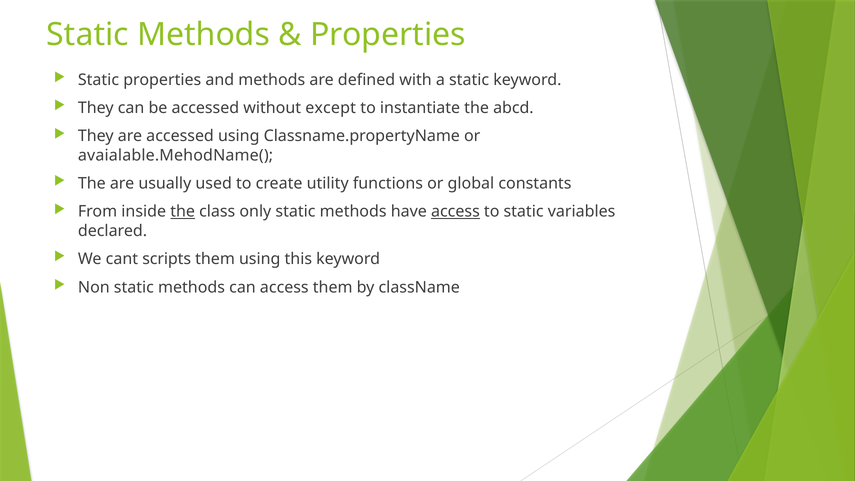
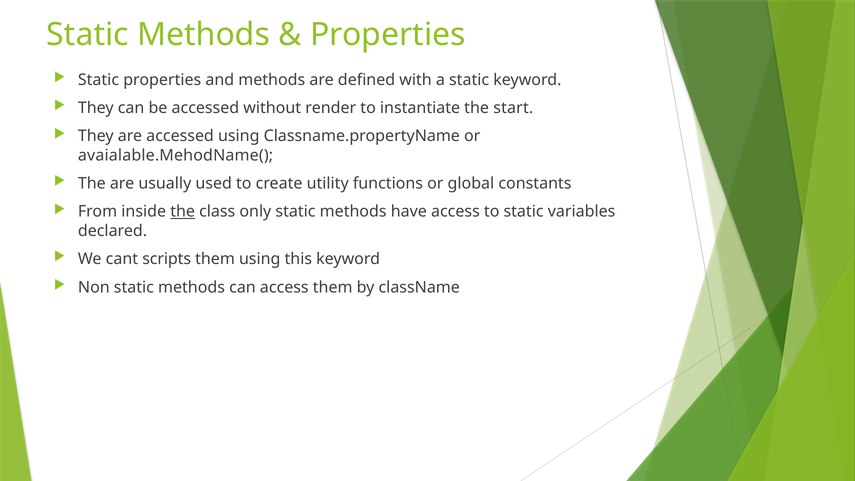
except: except -> render (331, 108)
abcd: abcd -> start (513, 108)
access underline: present -> none (455, 212)
